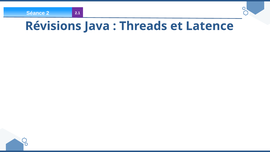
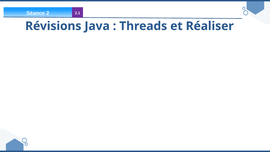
Latence: Latence -> Réaliser (210, 26)
